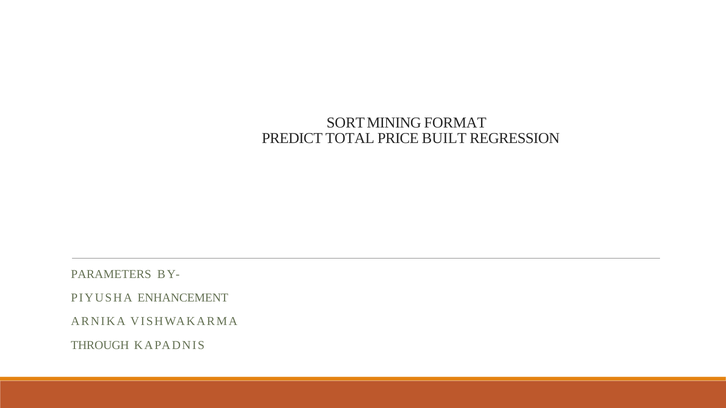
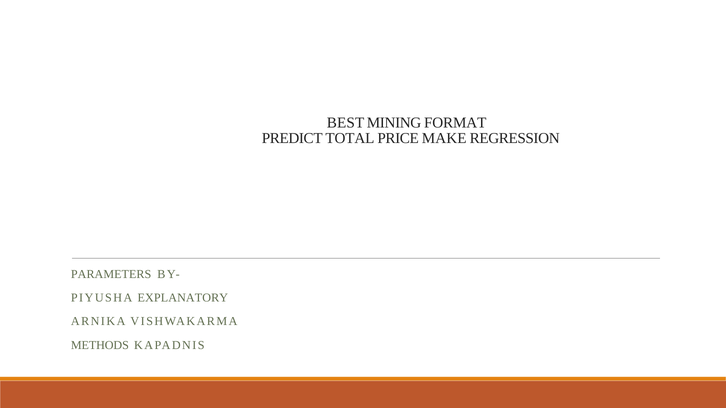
SORT: SORT -> BEST (346, 123)
BUILT: BUILT -> MAKE (444, 138)
ENHANCEMENT: ENHANCEMENT -> EXPLANATORY (183, 298)
THROUGH: THROUGH -> METHODS (100, 345)
